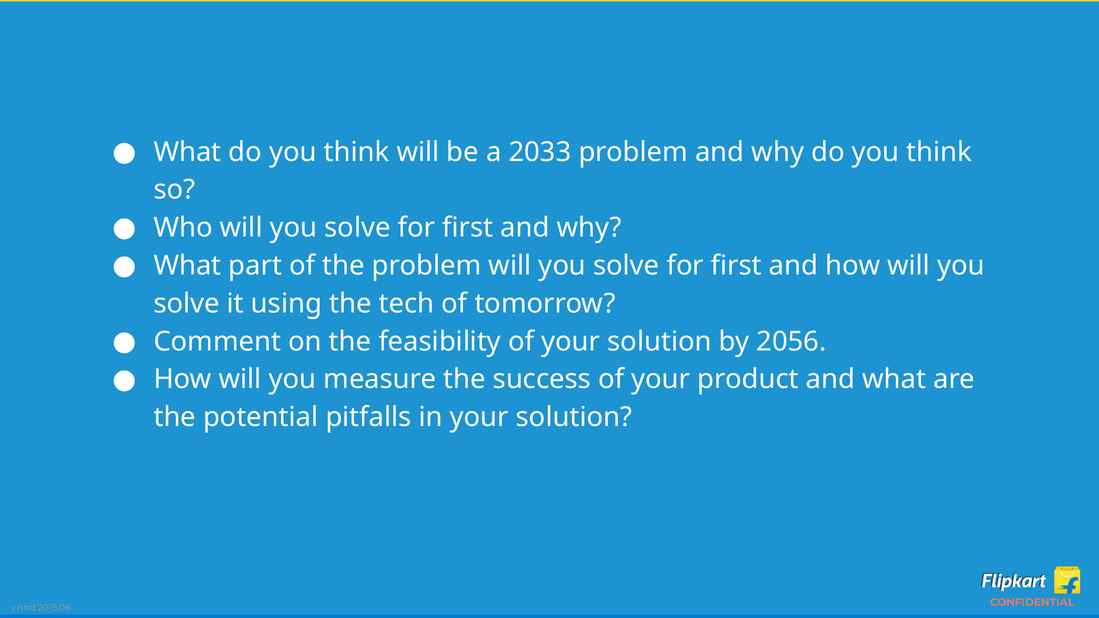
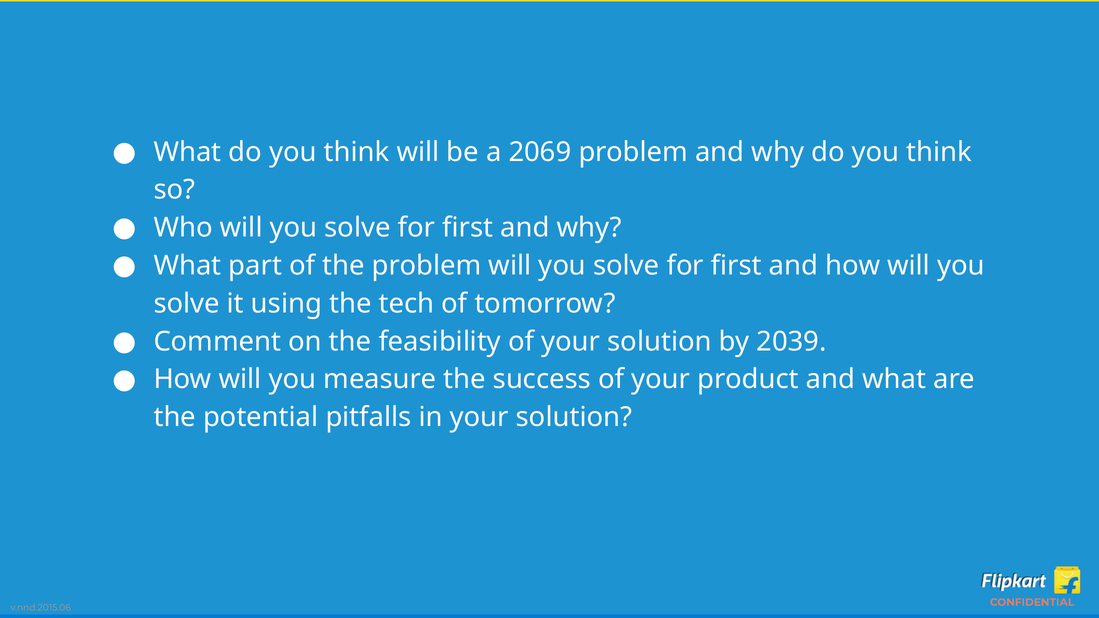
2033: 2033 -> 2069 (540, 152)
2056: 2056 -> 2039 (791, 342)
